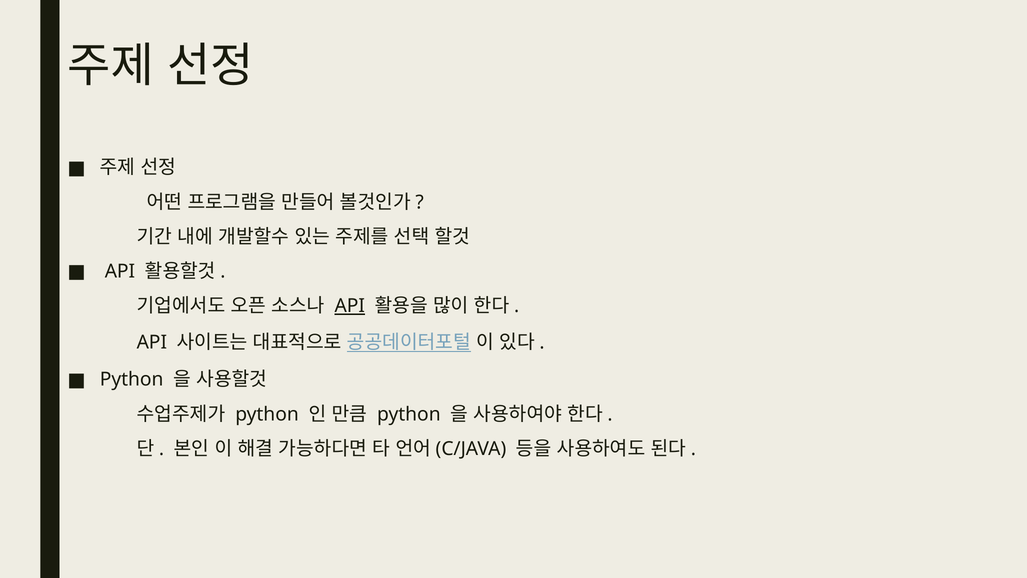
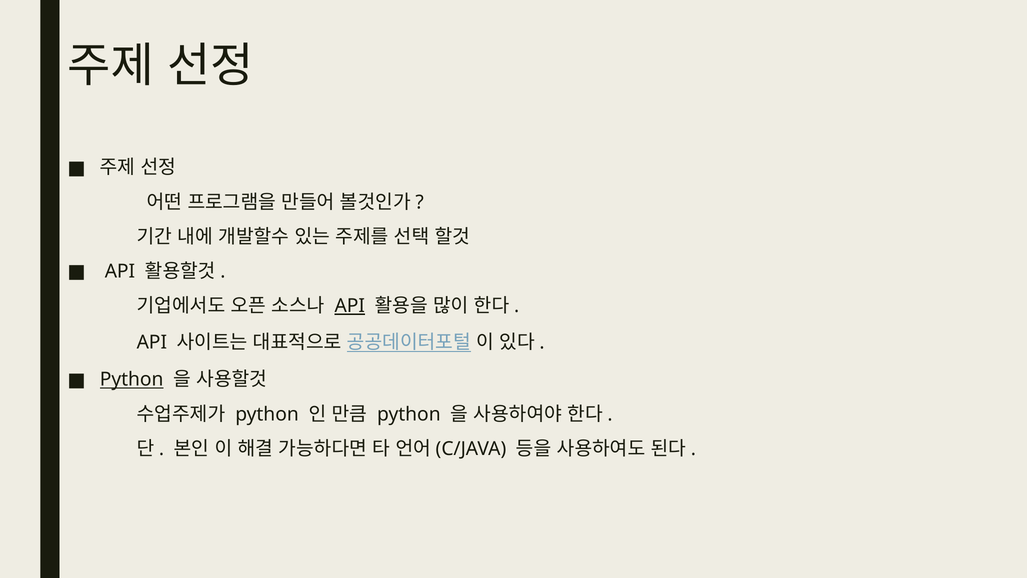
Python underline: none -> present (132, 379)
